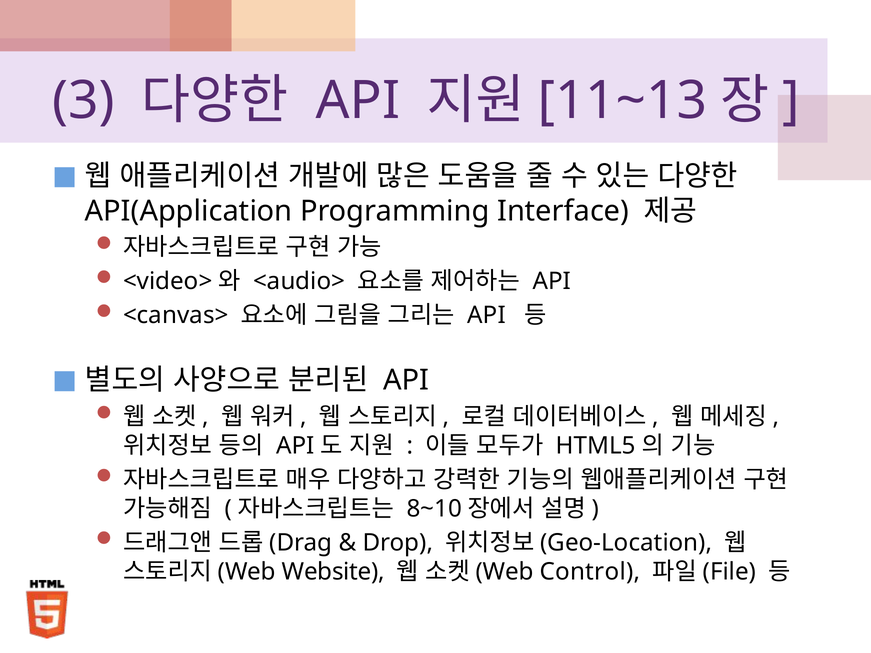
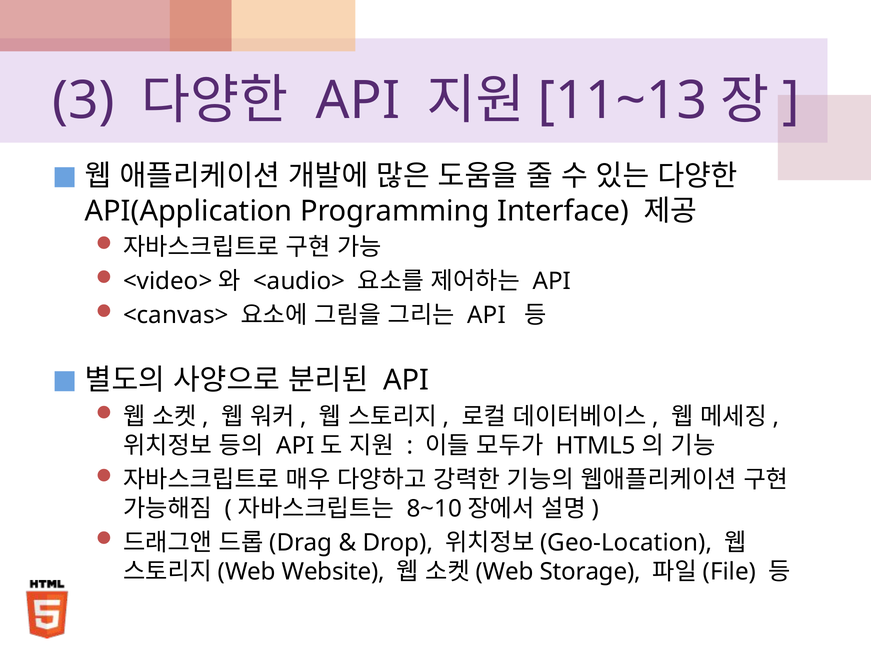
Control: Control -> Storage (590, 572)
